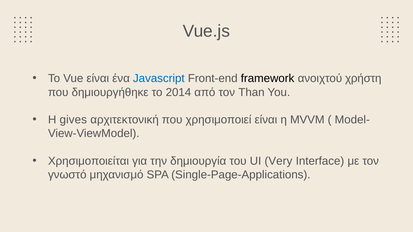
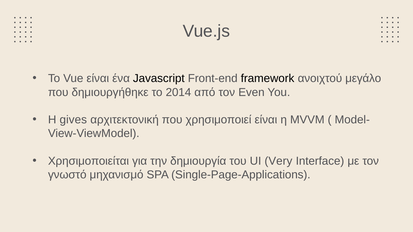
Javascript colour: blue -> black (159, 79)
χρήστη: χρήστη -> μεγάλο (363, 79)
Than: Than -> Even (252, 92)
